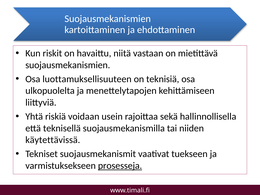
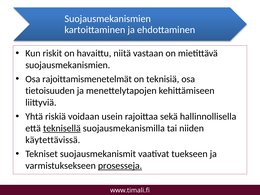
luottamuksellisuuteen: luottamuksellisuuteen -> rajoittamismenetelmät (87, 79)
ulkopuolelta: ulkopuolelta -> tietoisuuden (50, 91)
teknisellä underline: none -> present (62, 128)
